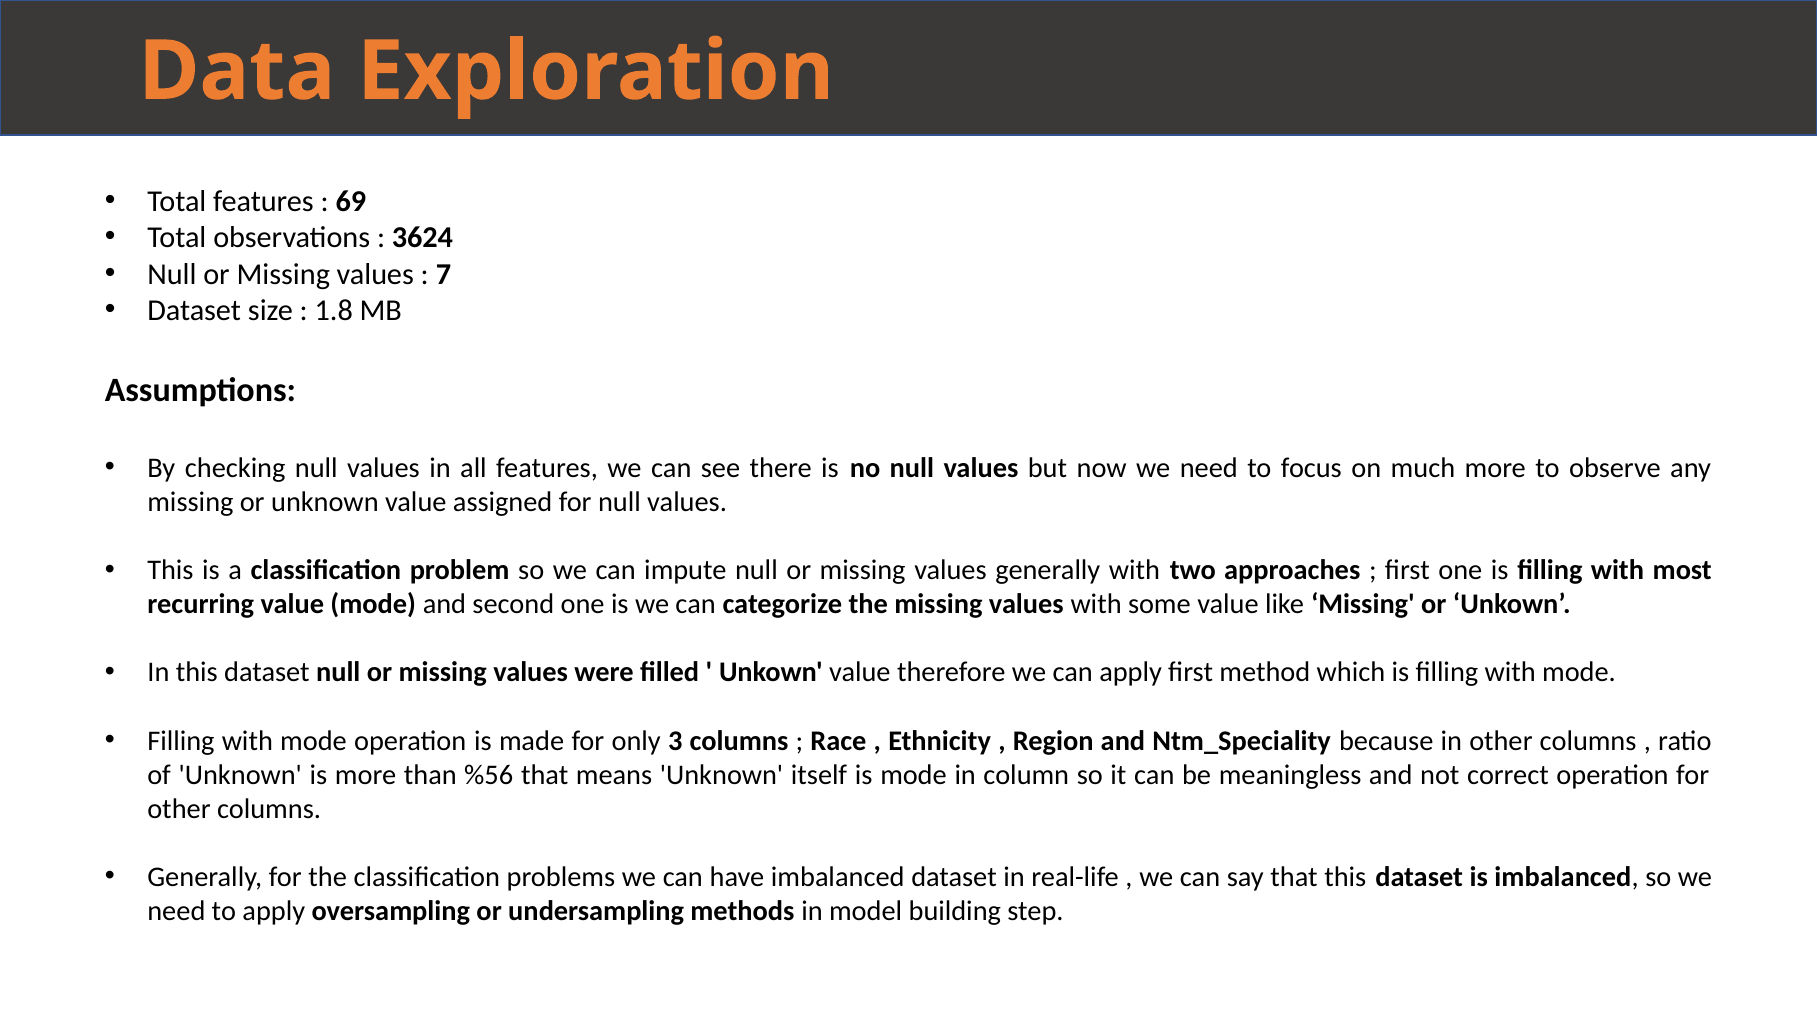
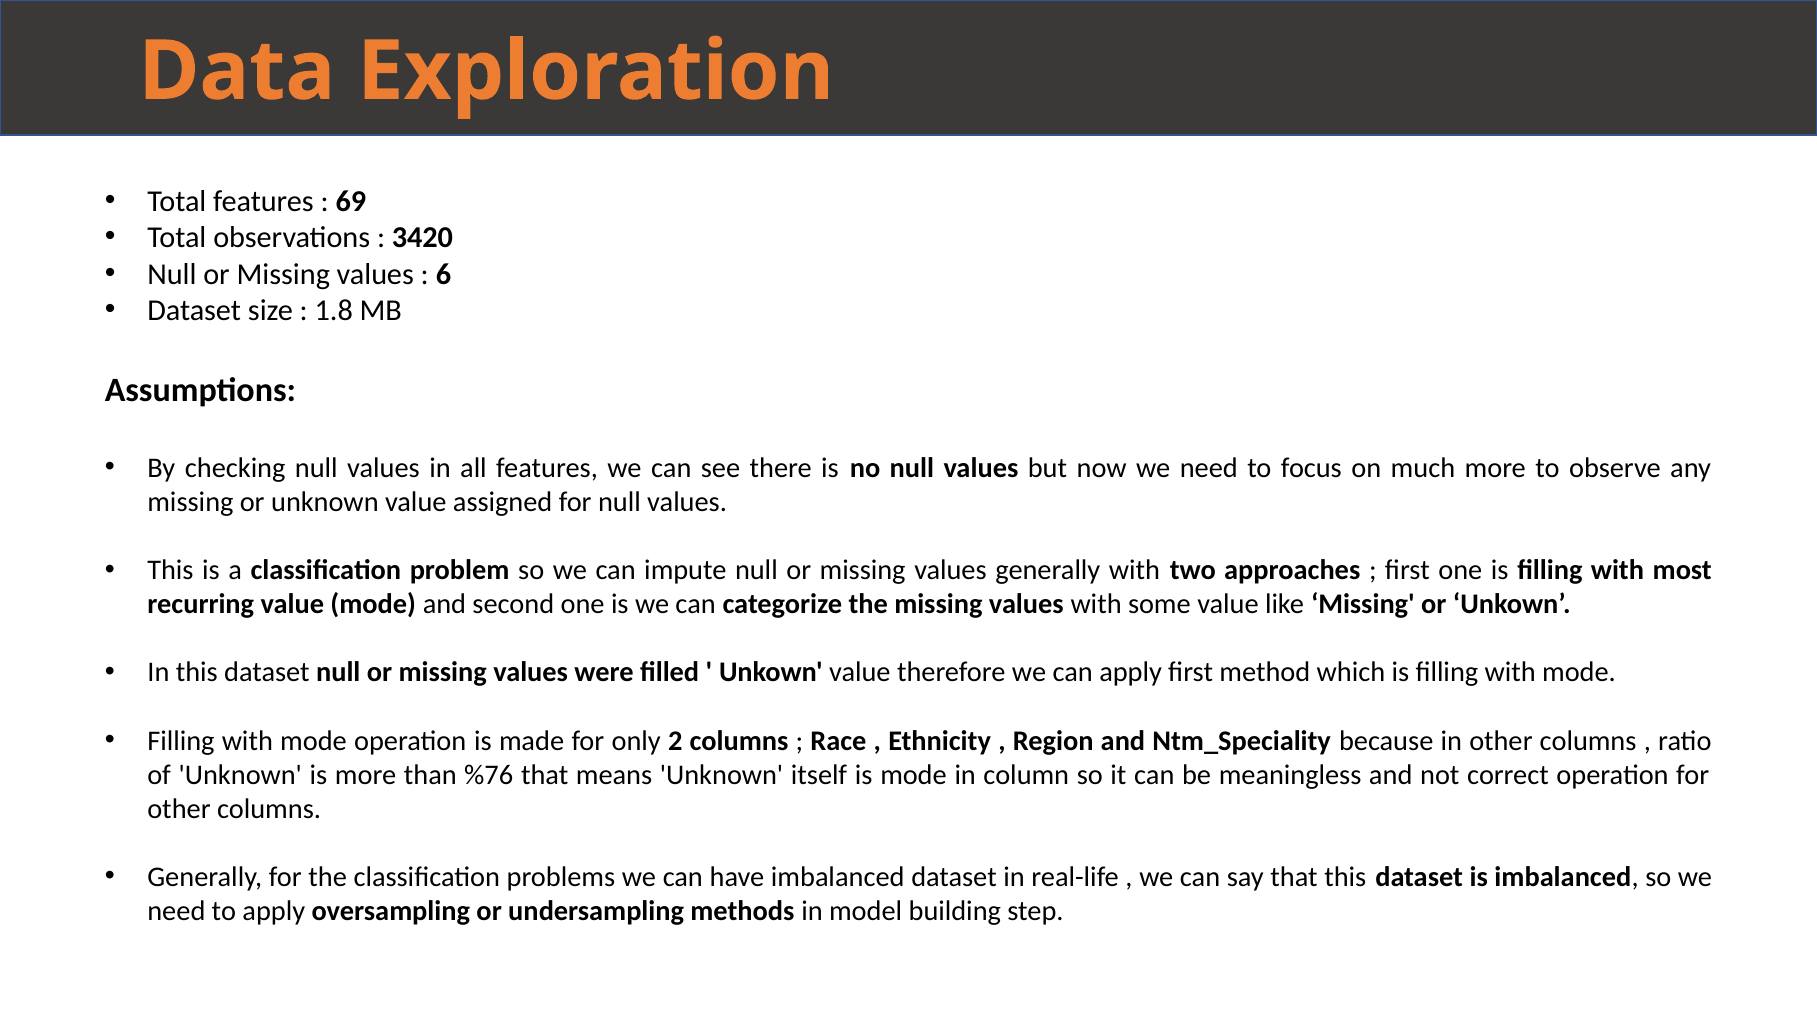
3624: 3624 -> 3420 (422, 238)
7: 7 -> 6 (444, 274)
3: 3 -> 2 (675, 741)
%56: %56 -> %76 (489, 775)
